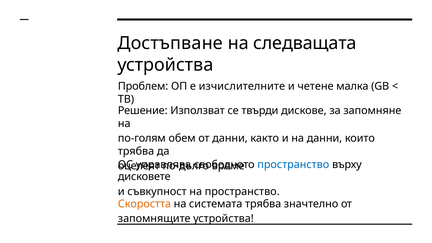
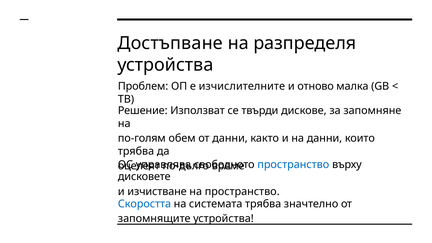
следващата: следващата -> разпределя (305, 43)
четене: четене -> отново (316, 86)
съвкупност: съвкупност -> изчистване (157, 192)
Скоростта colour: orange -> blue (144, 204)
